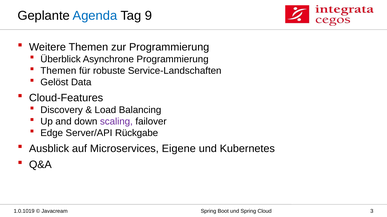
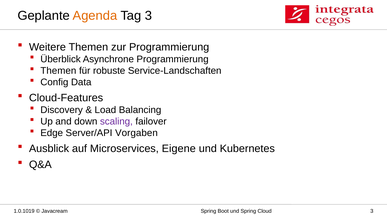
Agenda colour: blue -> orange (95, 16)
Tag 9: 9 -> 3 (148, 16)
Gelöst: Gelöst -> Config (54, 83)
Rückgabe: Rückgabe -> Vorgaben (136, 133)
